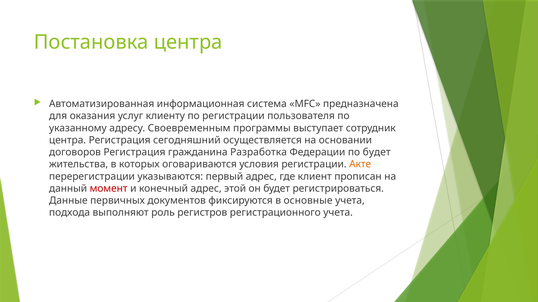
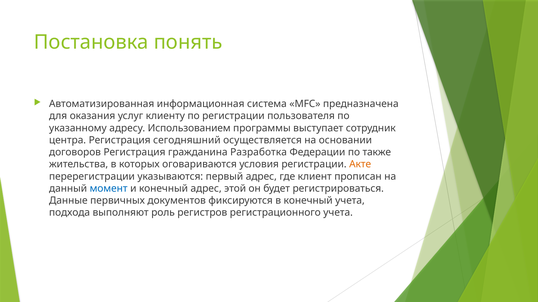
Постановка центра: центра -> понять (188, 42)
Своевременным: Своевременным -> Использованием (189, 128)
по будет: будет -> также (377, 153)
момент colour: red -> blue (109, 189)
в основные: основные -> конечный (308, 201)
